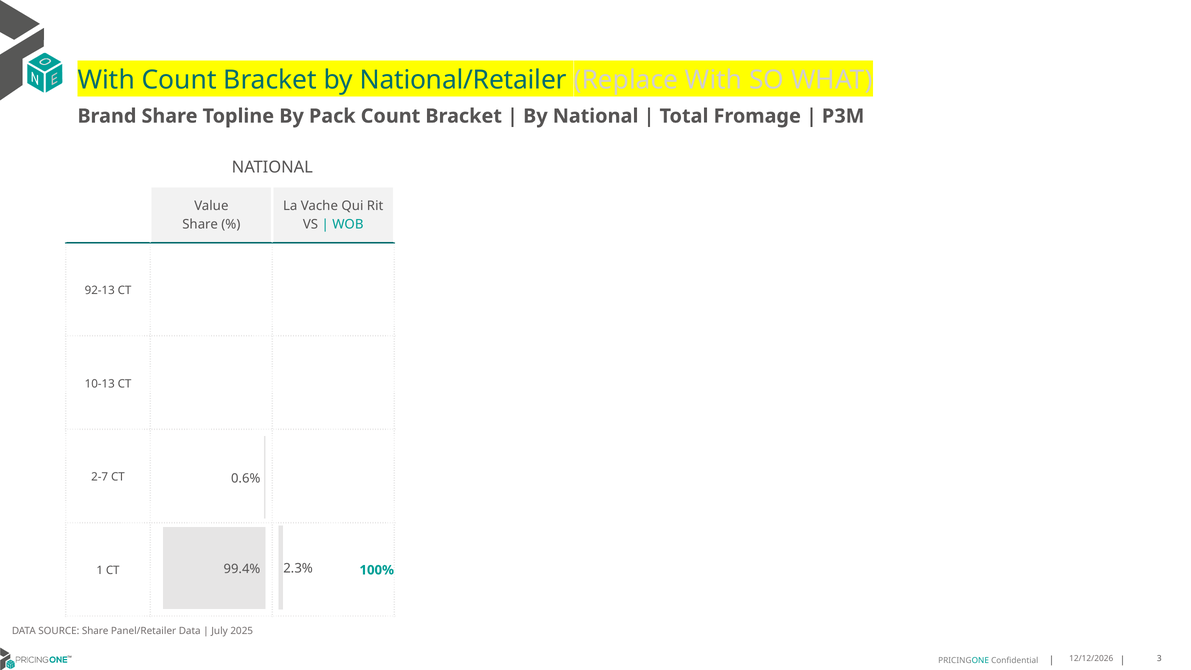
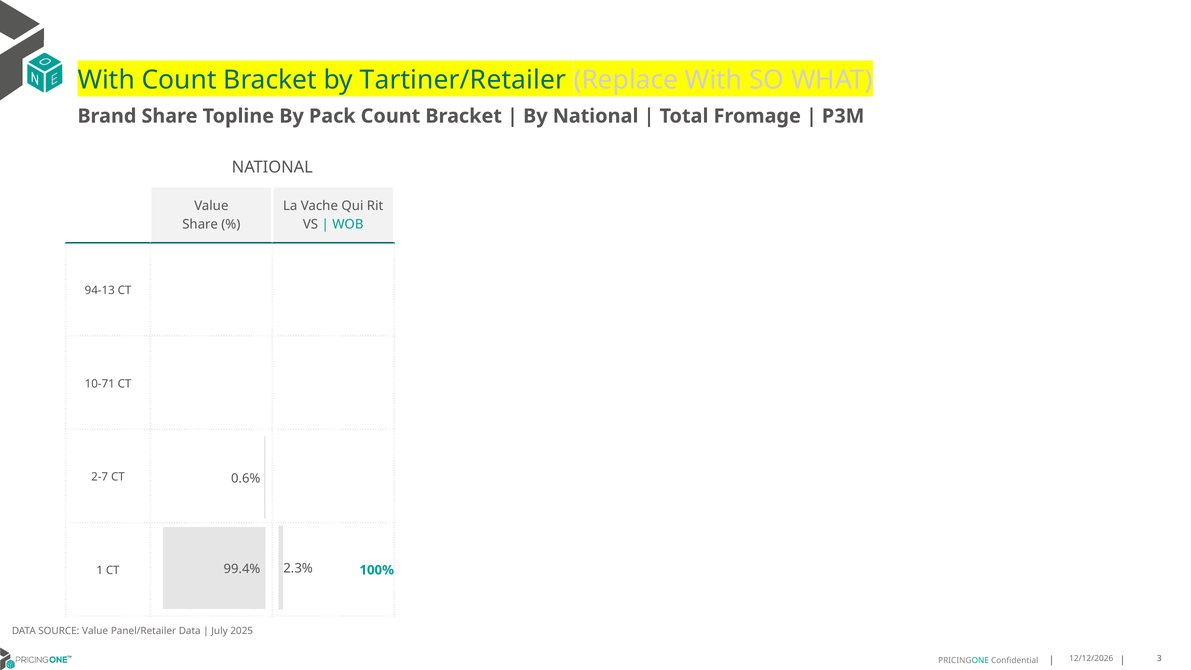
National/Retailer: National/Retailer -> Tartiner/Retailer (463, 80)
92-13: 92-13 -> 94-13 (100, 290)
10-13: 10-13 -> 10-71 (100, 384)
SOURCE Share: Share -> Value (95, 631)
